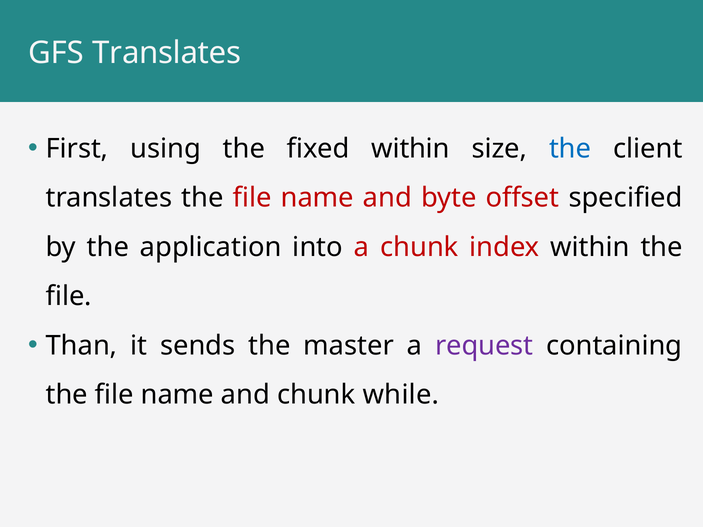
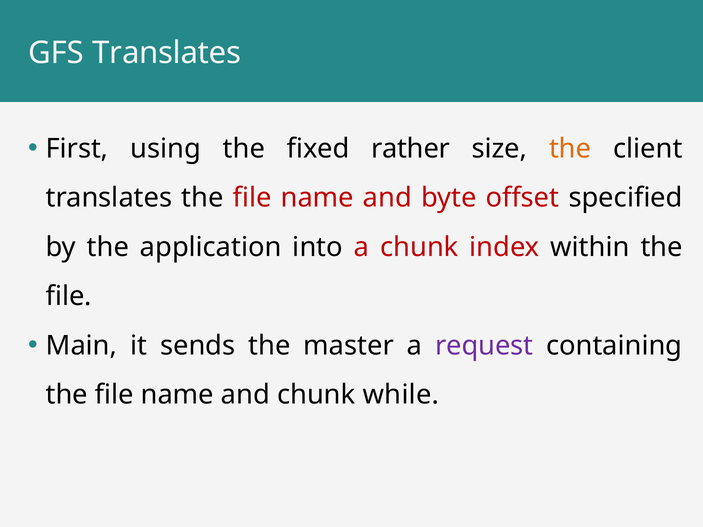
fixed within: within -> rather (411, 149)
the colour: blue -> orange (570, 149)
Than: Than -> Main (81, 346)
